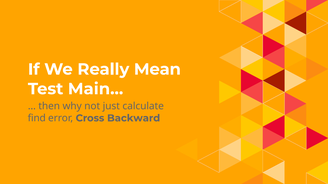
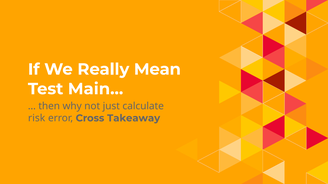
find: find -> risk (37, 118)
Backward: Backward -> Takeaway (134, 118)
